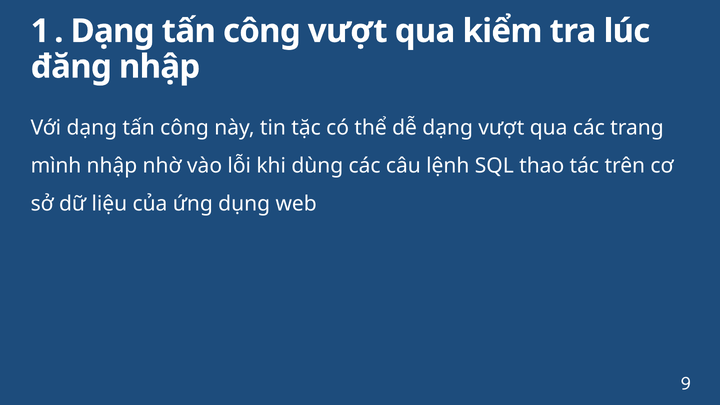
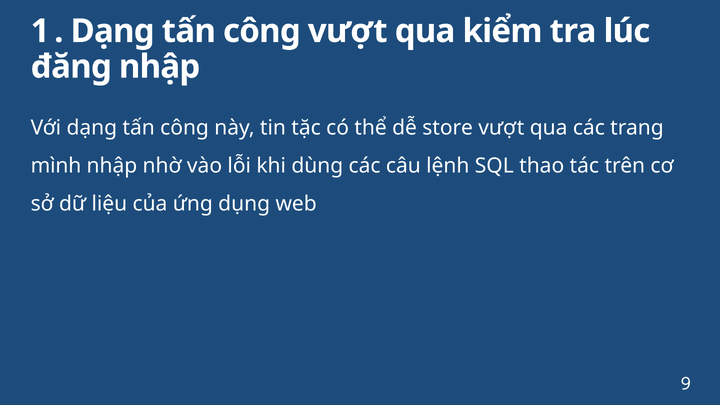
dễ dạng: dạng -> store (448, 128)
